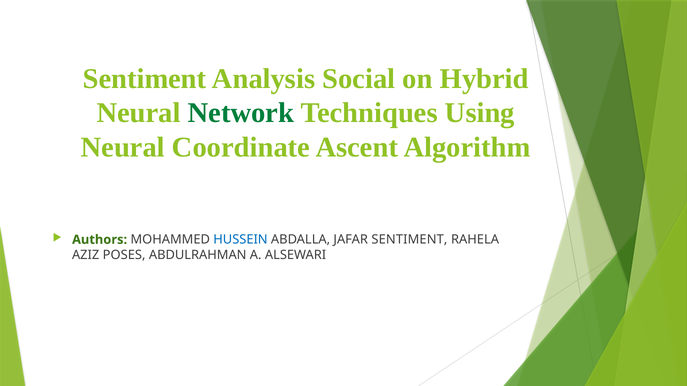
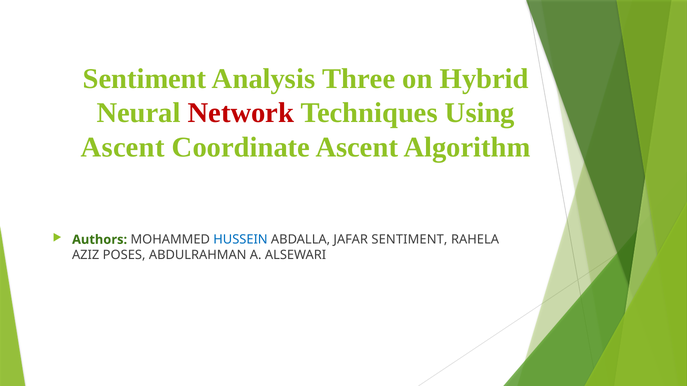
Social: Social -> Three (359, 79)
Network colour: green -> red (241, 113)
Neural: Neural -> Ascent (123, 148)
